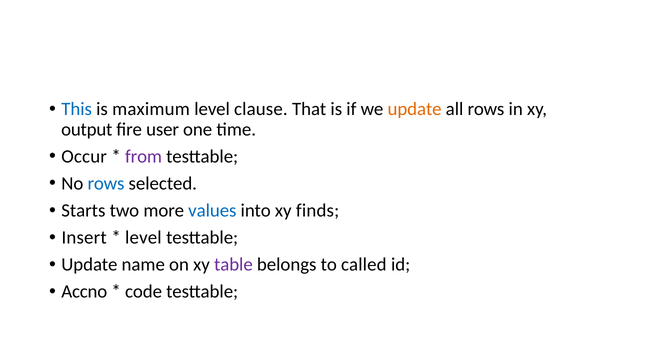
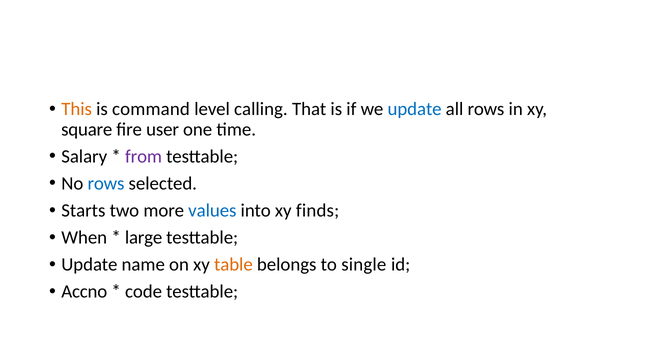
This colour: blue -> orange (77, 109)
maximum: maximum -> command (151, 109)
clause: clause -> calling (261, 109)
update colour: orange -> blue (415, 109)
output: output -> square (87, 130)
Occur: Occur -> Salary (84, 157)
Insert: Insert -> When (84, 238)
level: level -> large (144, 238)
table colour: purple -> orange (233, 265)
called: called -> single (364, 265)
